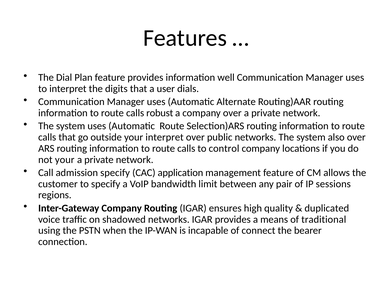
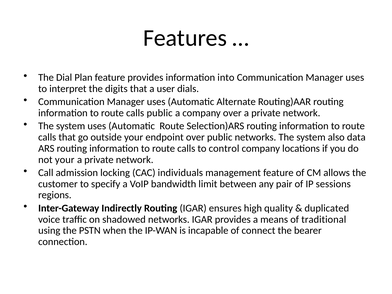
well: well -> into (226, 77)
calls robust: robust -> public (160, 113)
your interpret: interpret -> endpoint (165, 137)
also over: over -> data (356, 137)
admission specify: specify -> locking (115, 173)
application: application -> individuals (180, 173)
Inter-Gateway Company: Company -> Indirectly (122, 208)
